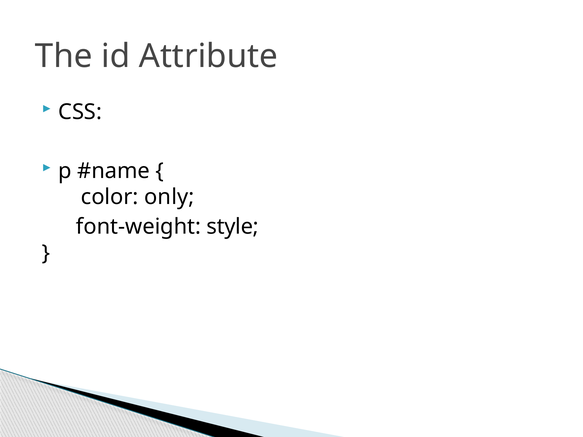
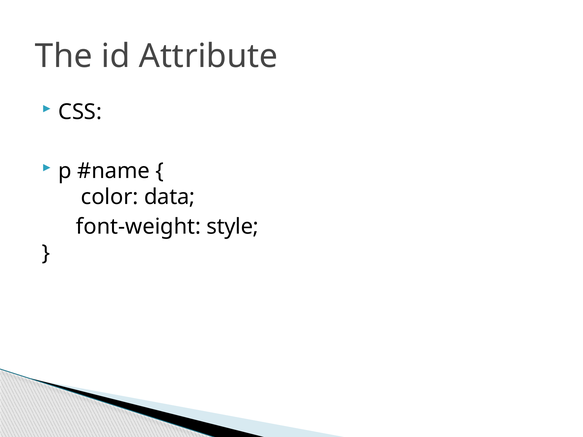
only: only -> data (170, 197)
